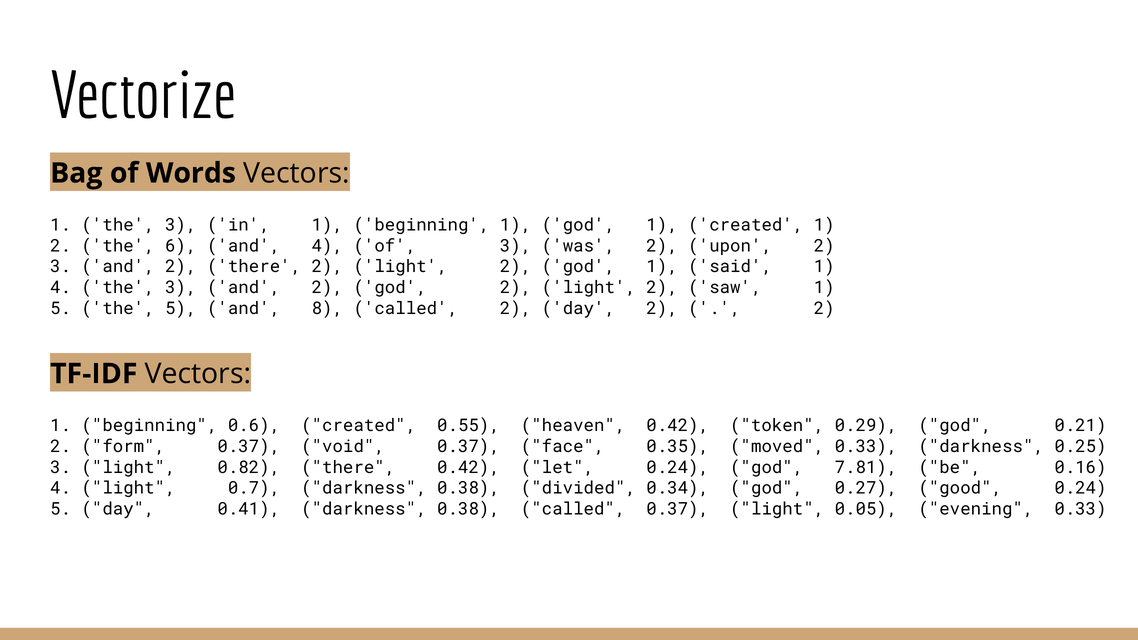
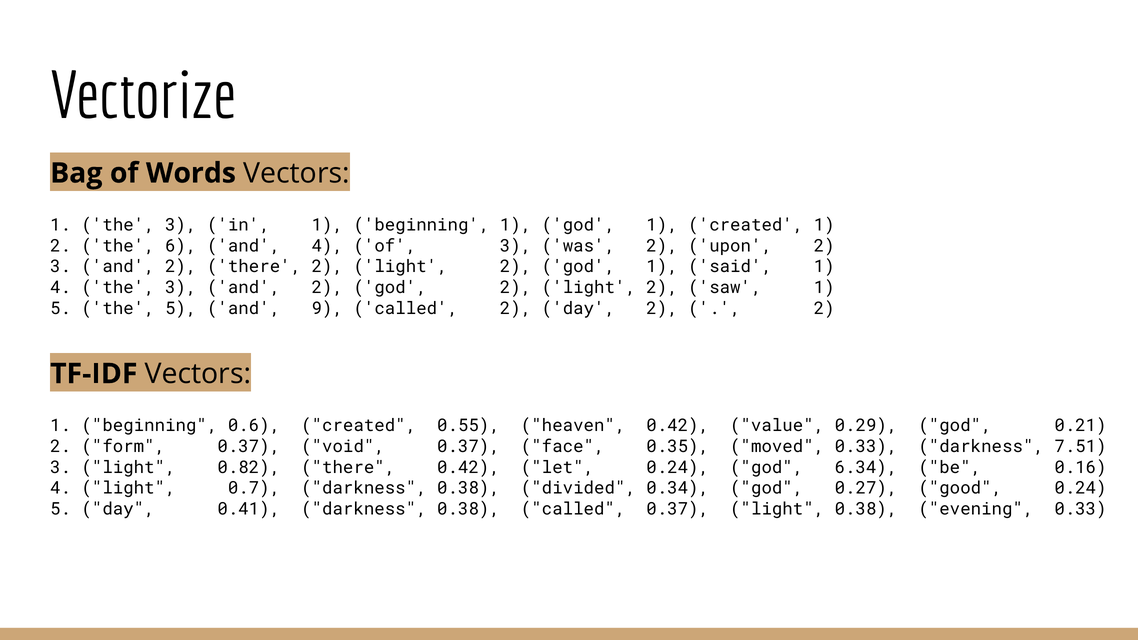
8: 8 -> 9 (327, 309)
token: token -> value (777, 426)
0.25: 0.25 -> 7.51 (1081, 447)
7.81: 7.81 -> 6.34 (866, 467)
light 0.05: 0.05 -> 0.38 (866, 509)
